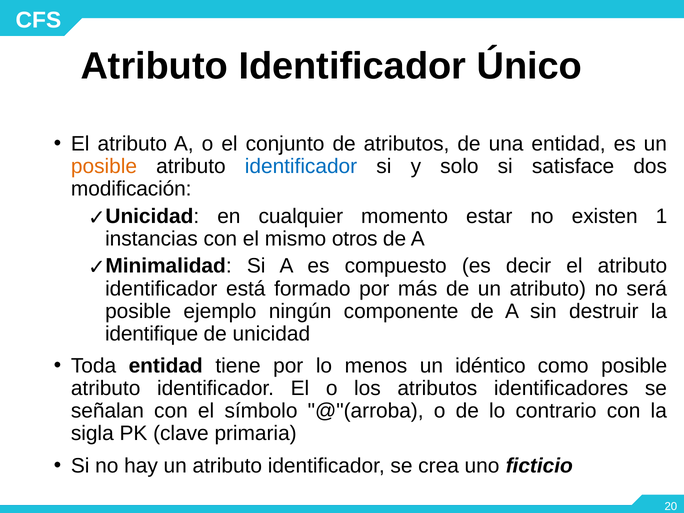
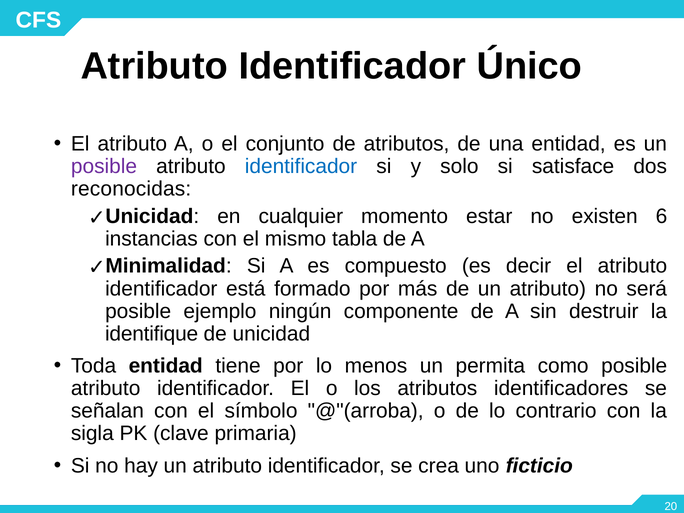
posible colour: orange -> purple (104, 166)
modificación: modificación -> reconocidas (131, 189)
1: 1 -> 6 (661, 216)
otros: otros -> tabla (355, 239)
idéntico: idéntico -> permita (490, 366)
